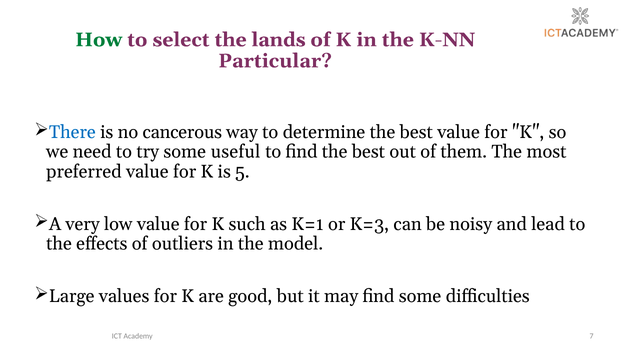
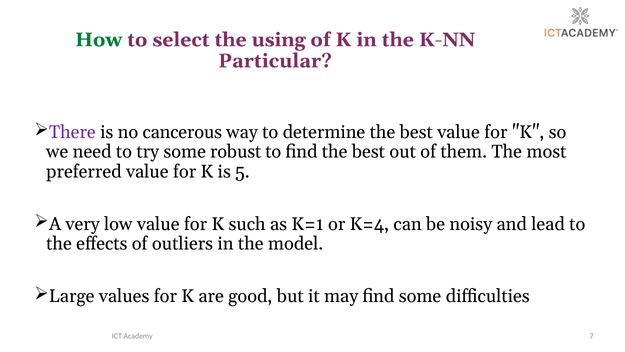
lands: lands -> using (279, 40)
There colour: blue -> purple (72, 132)
useful: useful -> robust (236, 152)
K=3: K=3 -> K=4 (369, 224)
